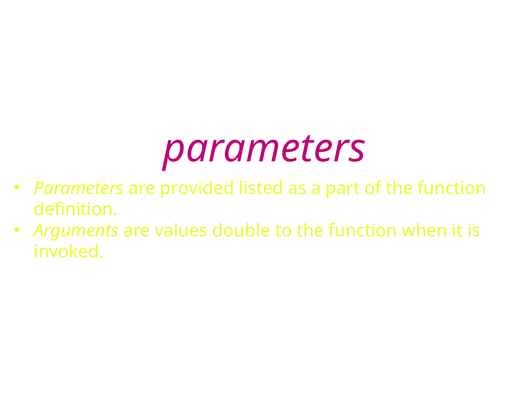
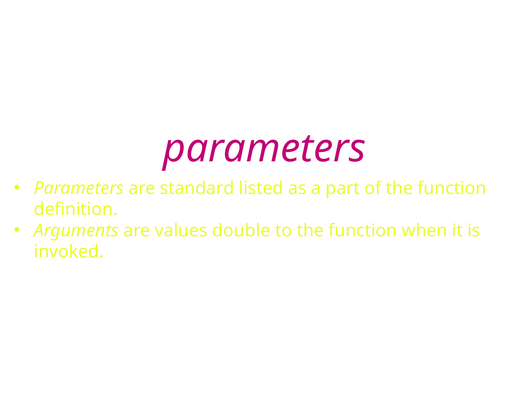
provided: provided -> standard (197, 188)
